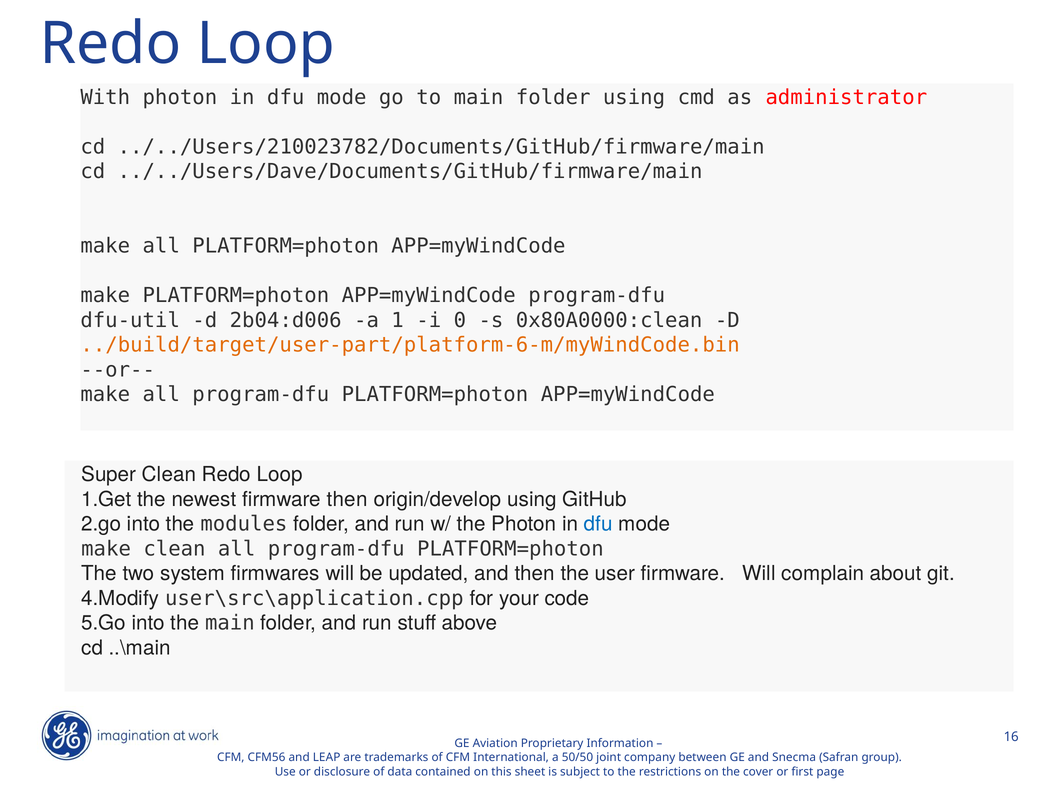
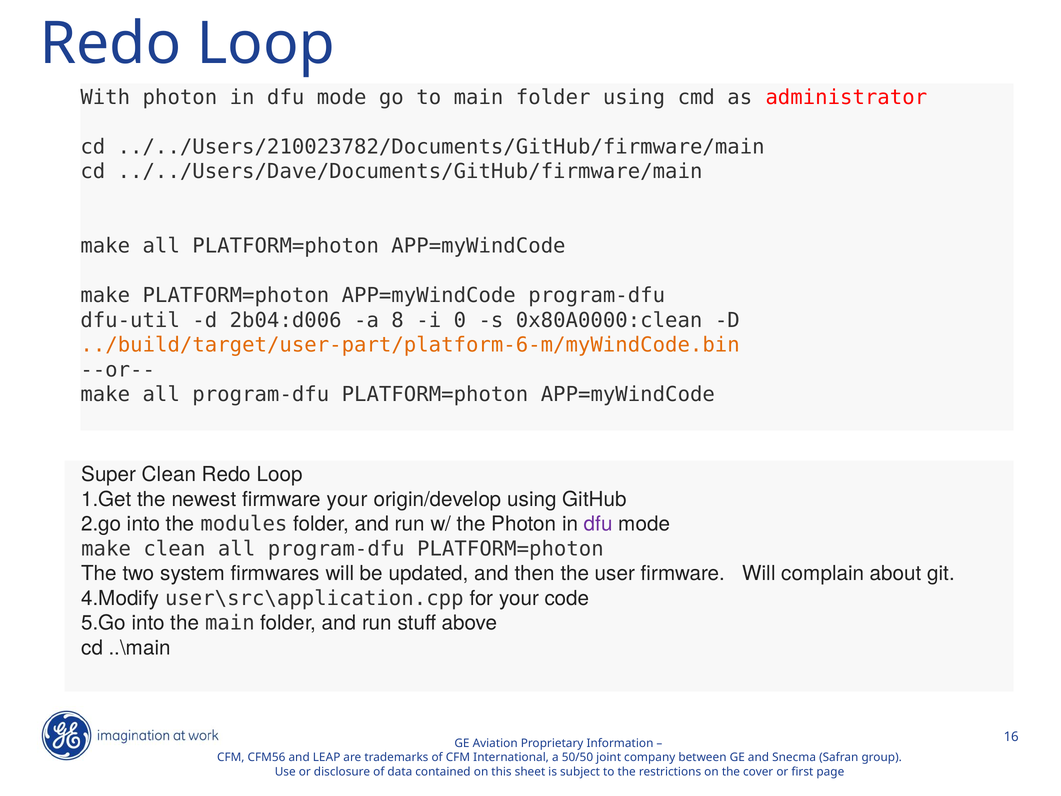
1: 1 -> 8 (398, 320)
firmware then: then -> your (347, 499)
dfu colour: blue -> purple (598, 524)
